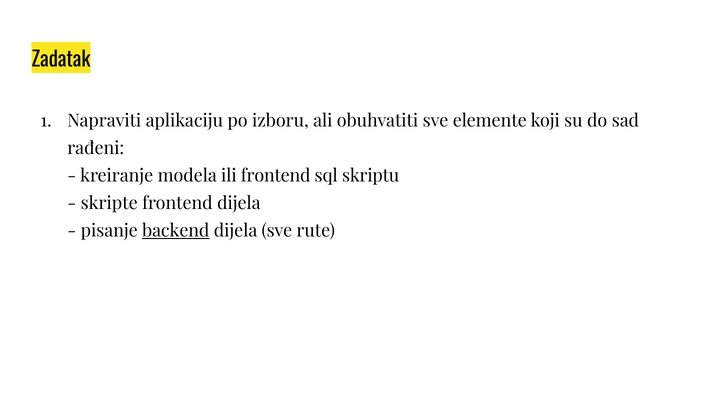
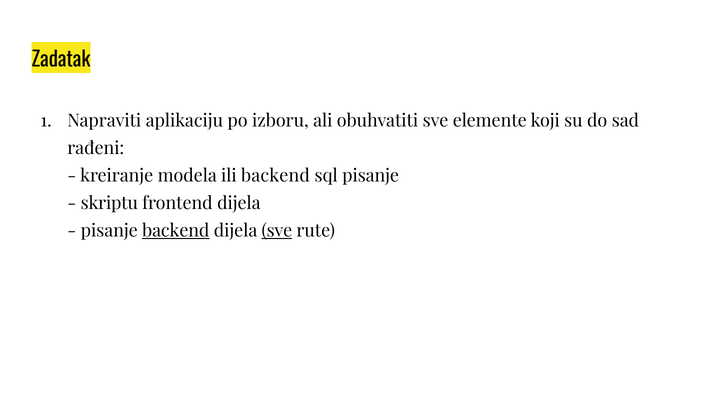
ili frontend: frontend -> backend (275, 176)
sql skriptu: skriptu -> pisanje (371, 176)
skripte: skripte -> skriptu (109, 203)
sve underline: none -> present (277, 231)
